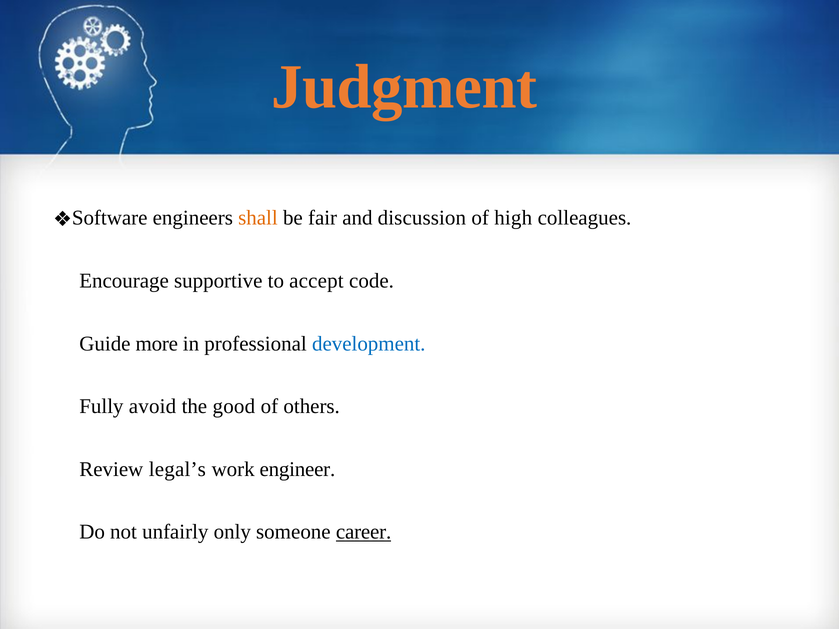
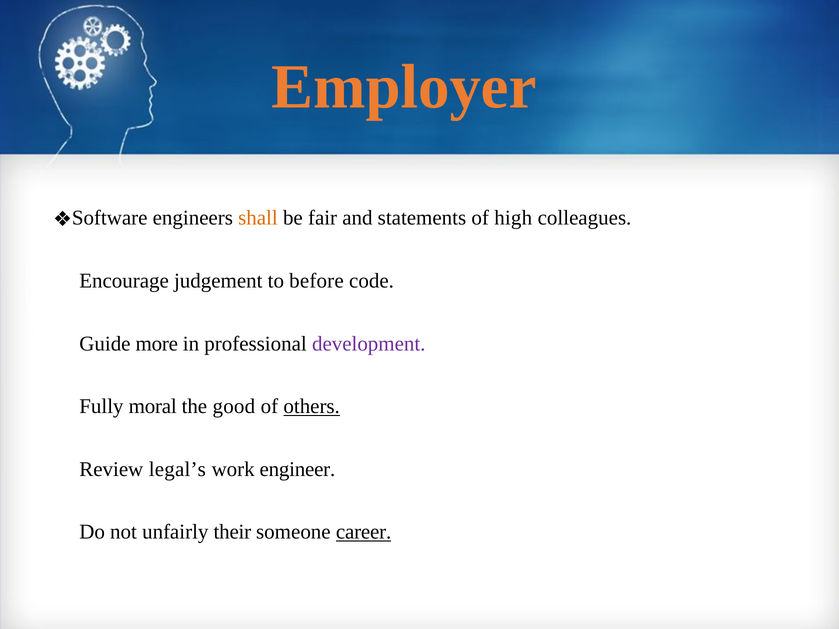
Judgment: Judgment -> Employer (404, 87)
discussion: discussion -> statements (422, 218)
supportive: supportive -> judgement (218, 281)
accept: accept -> before (316, 281)
development colour: blue -> purple (369, 344)
avoid: avoid -> moral (153, 407)
others underline: none -> present (312, 407)
only: only -> their (232, 532)
